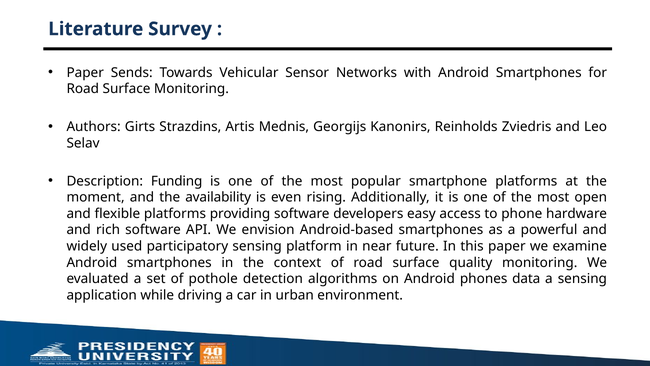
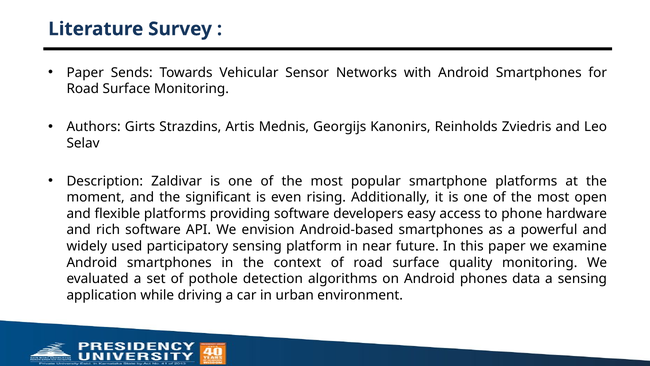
Funding: Funding -> Zaldivar (177, 181)
availability: availability -> significant (218, 197)
